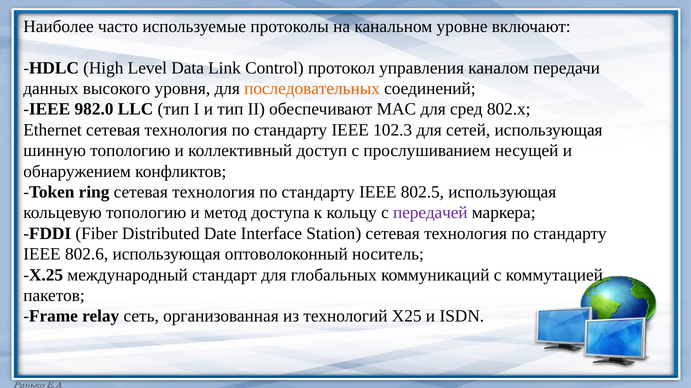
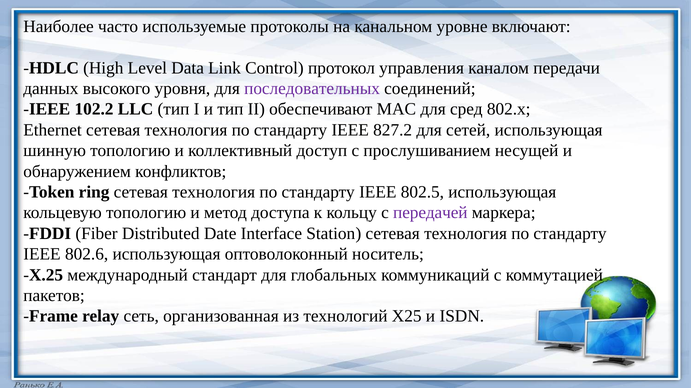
последовательных colour: orange -> purple (312, 89)
982.0: 982.0 -> 102.2 (94, 109)
102.3: 102.3 -> 827.2 (393, 130)
